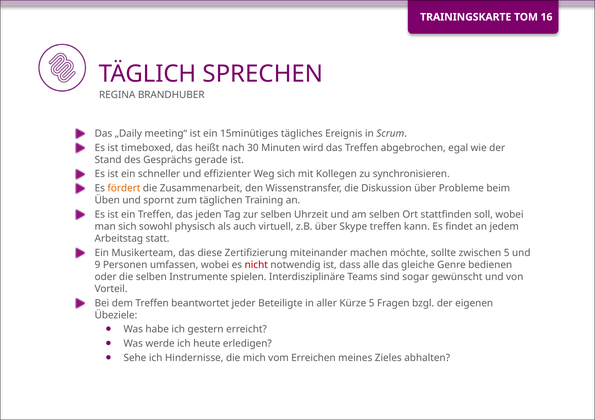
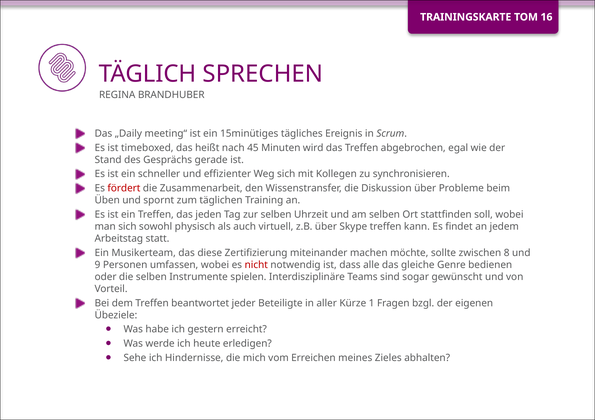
30: 30 -> 45 (253, 147)
fördert colour: orange -> red (124, 188)
zwischen 5: 5 -> 8 (507, 252)
Kürze 5: 5 -> 1 (372, 303)
